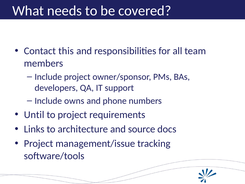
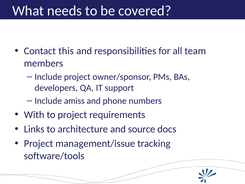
owns: owns -> amiss (74, 101)
Until: Until -> With (34, 115)
